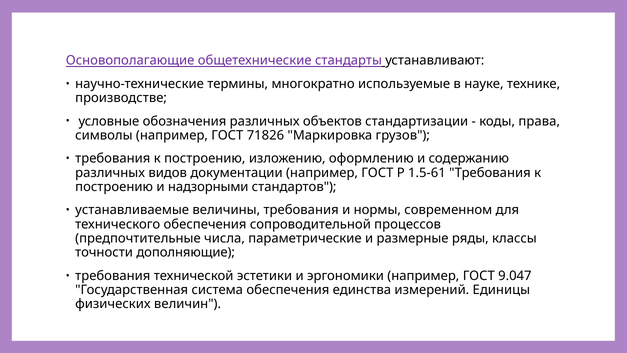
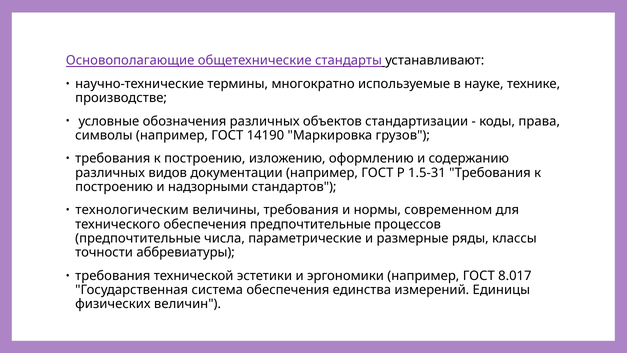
71826: 71826 -> 14190 (265, 135)
1.5-61: 1.5-61 -> 1.5-31 (427, 173)
устанавливаемые: устанавливаемые -> технологическим (132, 210)
обеспечения сопроводительной: сопроводительной -> предпочтительные (310, 224)
дополняющие: дополняющие -> аббревиатуры (186, 252)
9.047: 9.047 -> 8.017 (515, 276)
